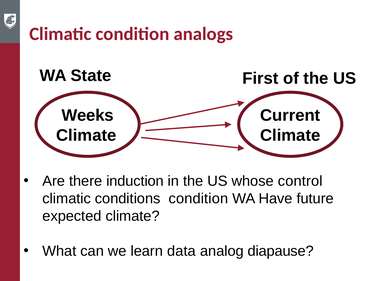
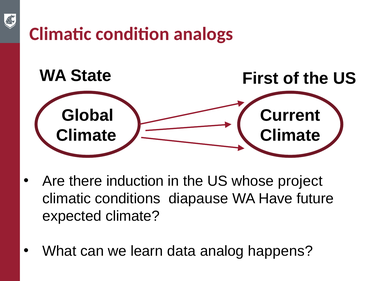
Weeks: Weeks -> Global (88, 116)
control: control -> project (300, 181)
conditions condition: condition -> diapause (198, 199)
diapause: diapause -> happens (280, 251)
